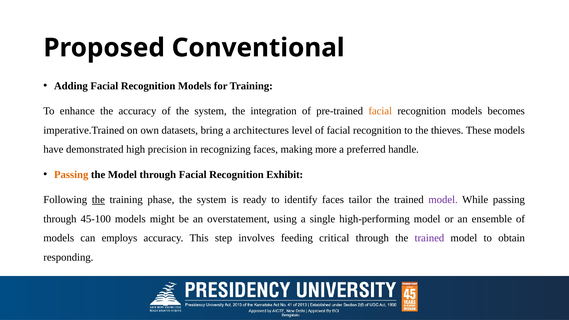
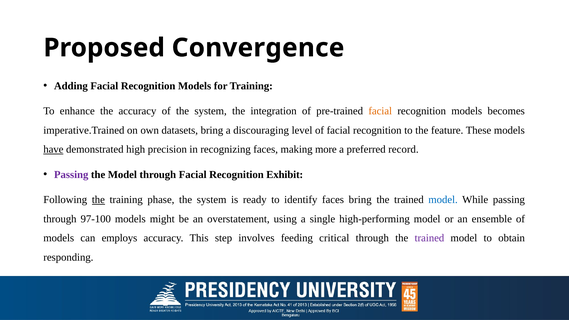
Conventional: Conventional -> Convergence (258, 48)
architectures: architectures -> discouraging (261, 130)
thieves: thieves -> feature (447, 130)
have underline: none -> present (53, 149)
handle: handle -> record (403, 149)
Passing colour: orange -> purple (71, 175)
faces tailor: tailor -> bring (360, 200)
model colour: purple -> blue (443, 200)
45-100: 45-100 -> 97-100 (96, 219)
